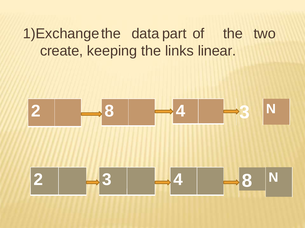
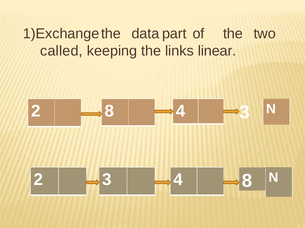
create: create -> called (61, 51)
